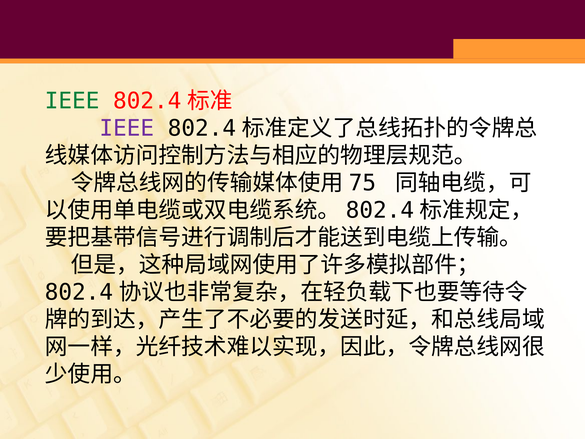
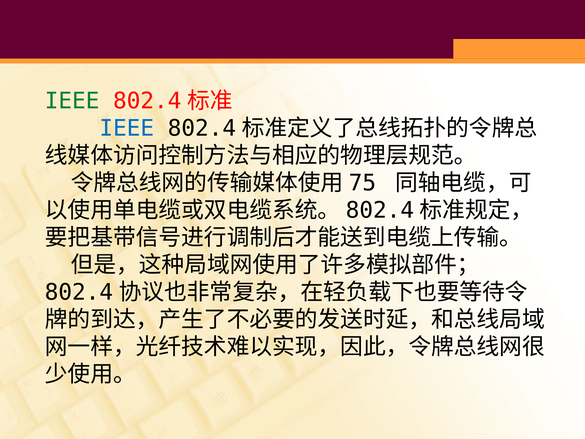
IEEE colour: purple -> blue (127, 128)
